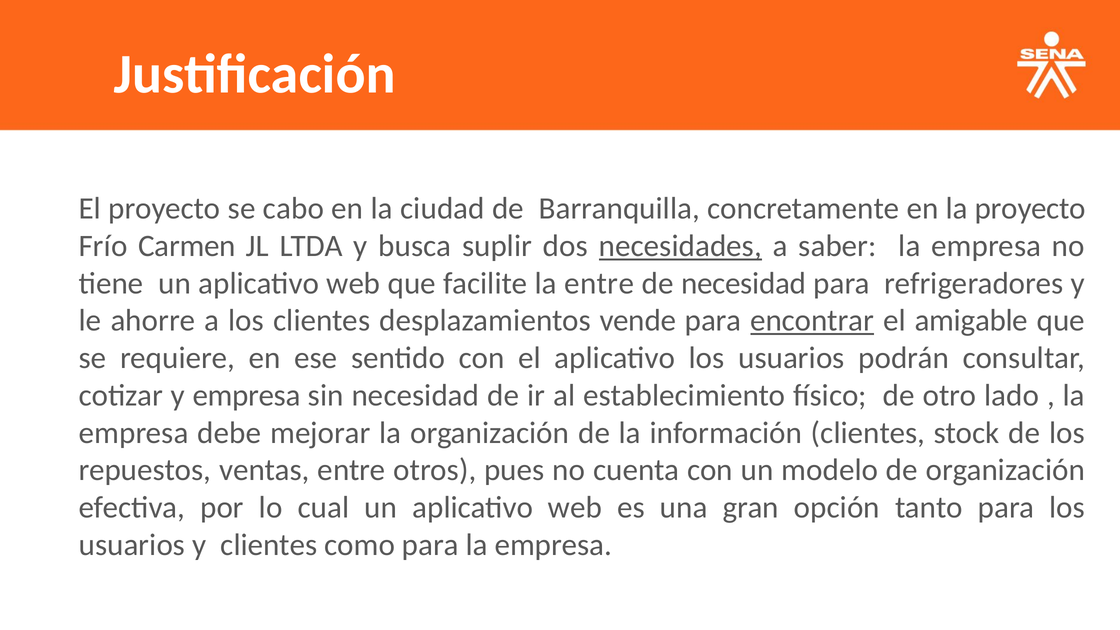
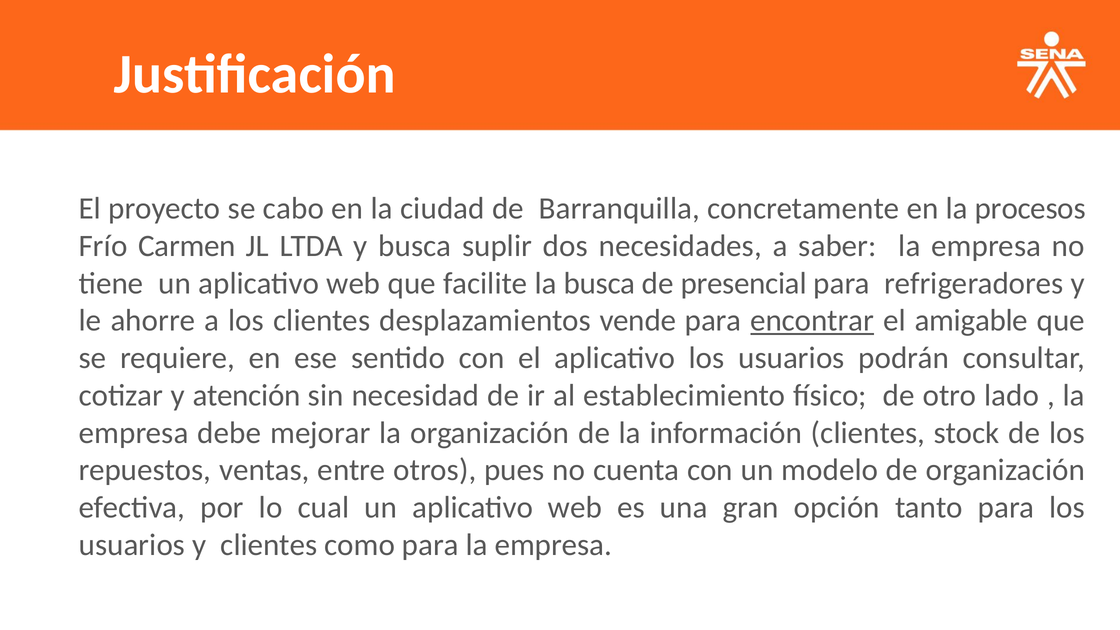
la proyecto: proyecto -> procesos (1030, 209)
necesidades underline: present -> none (680, 246)
la entre: entre -> busca (600, 283)
de necesidad: necesidad -> presencial (744, 283)
y empresa: empresa -> atención (247, 395)
